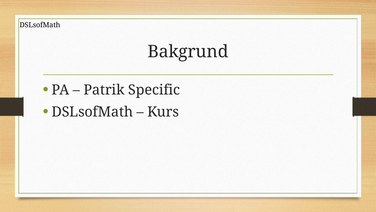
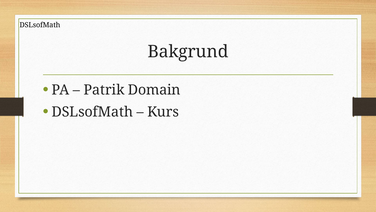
Specific: Specific -> Domain (154, 90)
